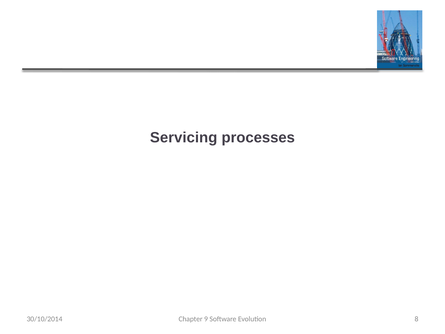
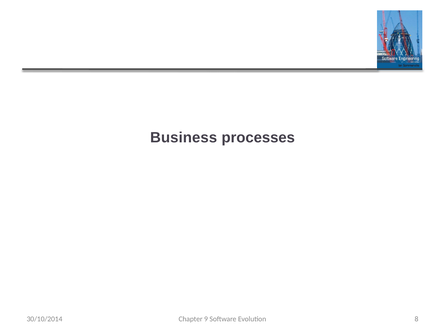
Servicing: Servicing -> Business (184, 137)
